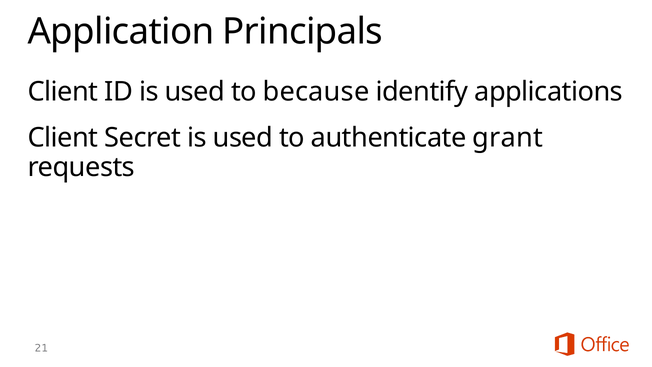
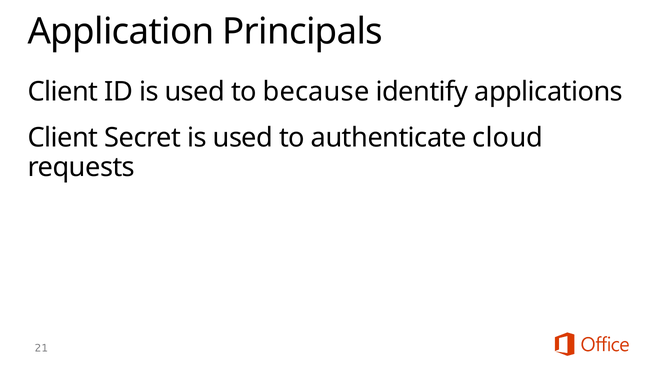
grant: grant -> cloud (508, 138)
